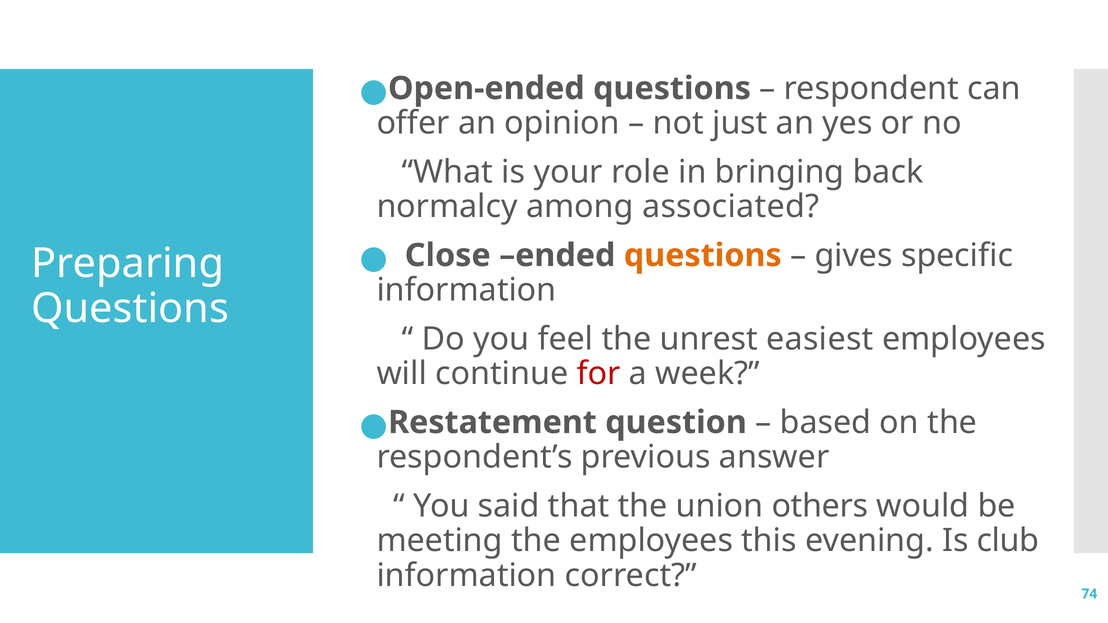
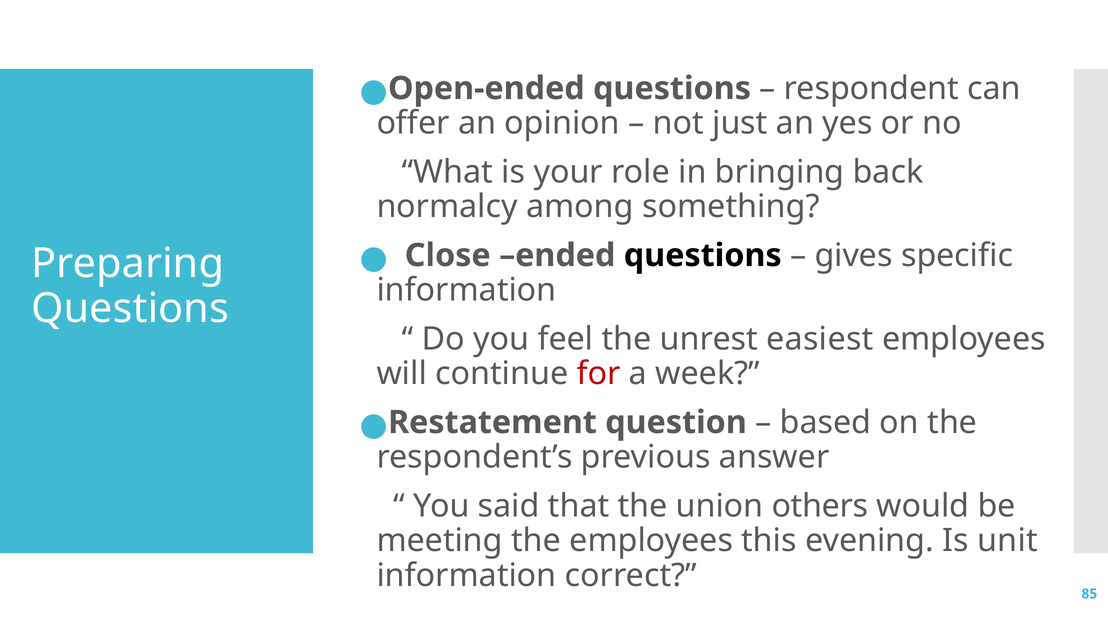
associated: associated -> something (731, 207)
questions colour: orange -> black (703, 256)
club: club -> unit (1008, 541)
74: 74 -> 85 (1089, 594)
